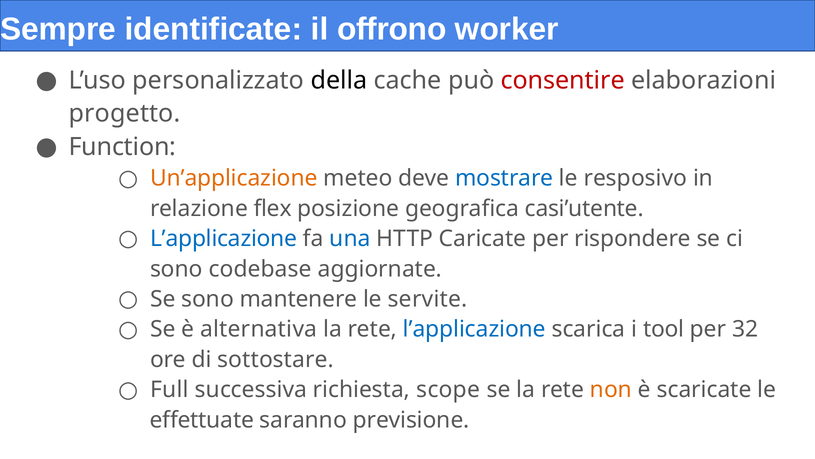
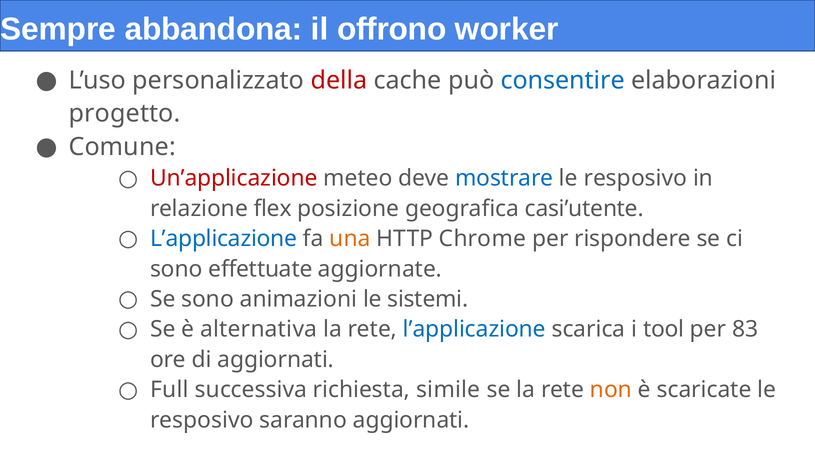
identificate: identificate -> abbandona (214, 29)
della colour: black -> red (339, 80)
consentire colour: red -> blue (563, 80)
Function: Function -> Comune (122, 147)
Un’applicazione colour: orange -> red (234, 178)
una colour: blue -> orange (350, 238)
Caricate: Caricate -> Chrome (482, 238)
codebase: codebase -> effettuate (260, 269)
mantenere: mantenere -> animazioni (298, 299)
servite: servite -> sistemi (428, 299)
32: 32 -> 83 (745, 329)
di sottostare: sottostare -> aggiornati (276, 359)
scope: scope -> simile (448, 389)
effettuate: effettuate -> resposivo (202, 420)
saranno previsione: previsione -> aggiornati (411, 420)
